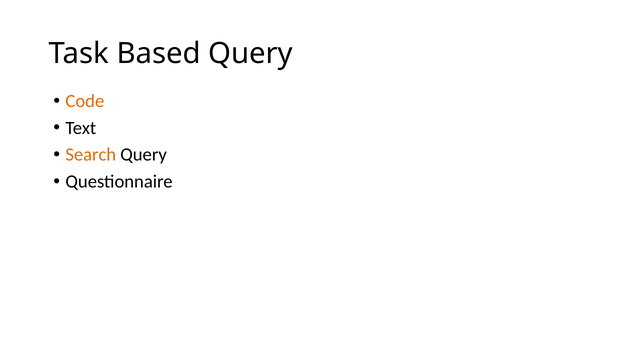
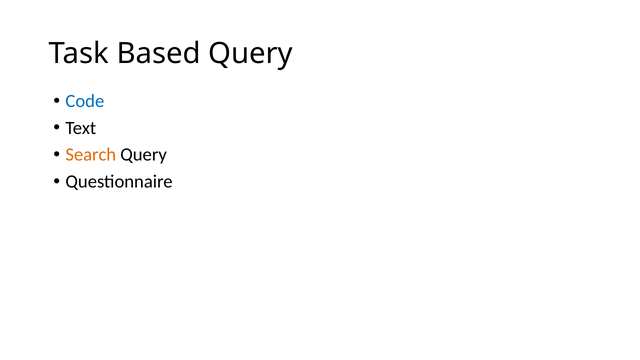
Code colour: orange -> blue (85, 101)
